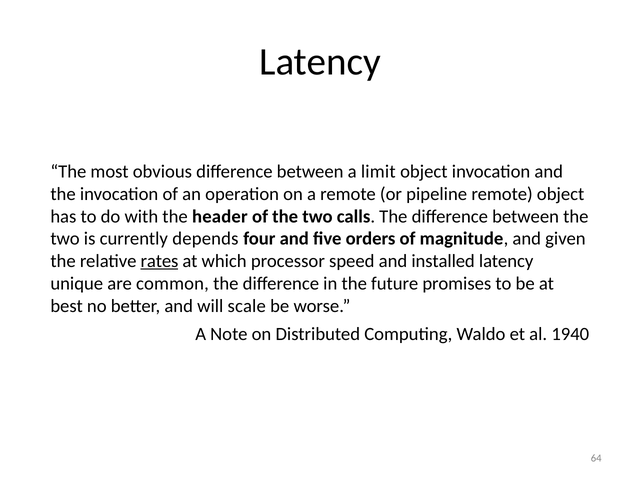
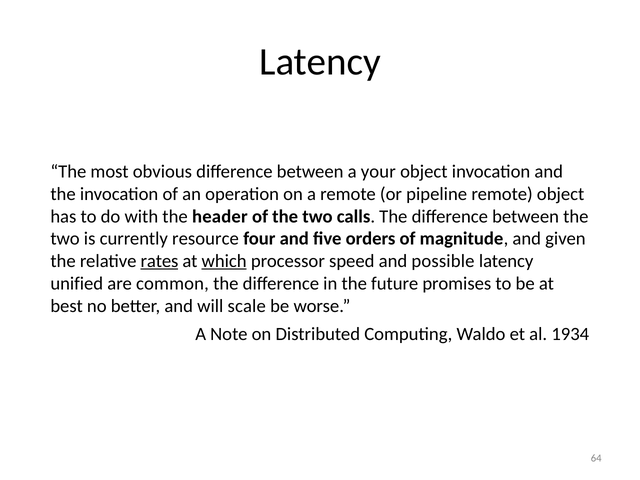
limit: limit -> your (378, 172)
depends: depends -> resource (205, 239)
which underline: none -> present (224, 261)
installed: installed -> possible (443, 261)
unique: unique -> unified (77, 284)
1940: 1940 -> 1934 (570, 334)
